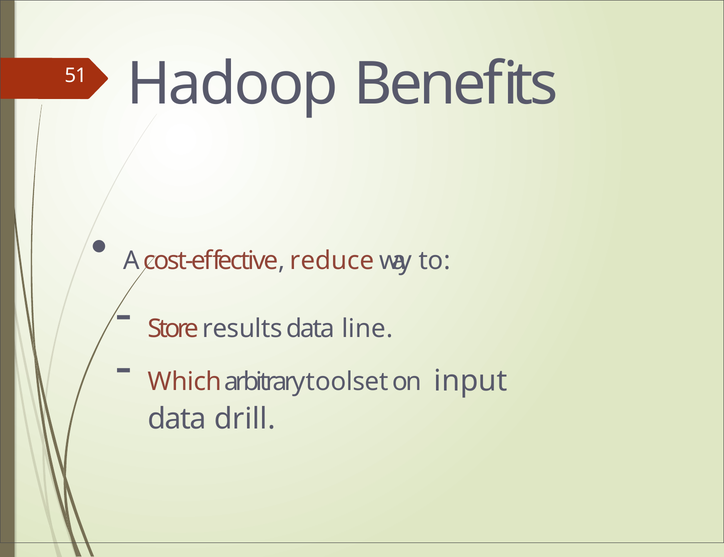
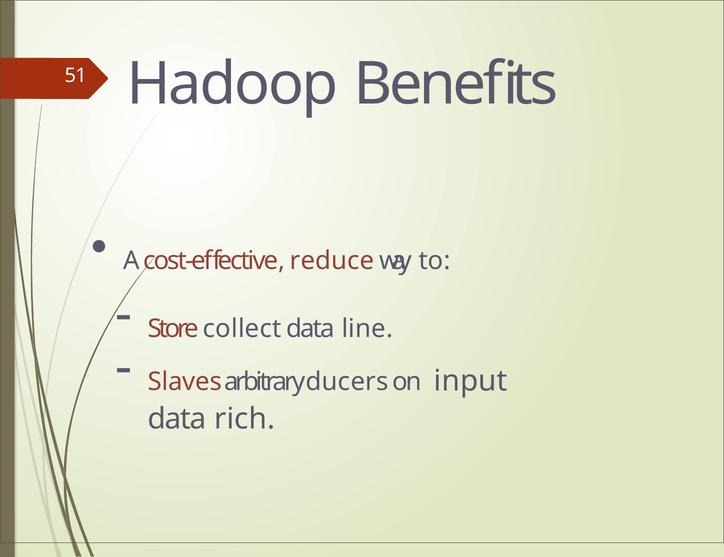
results: results -> collect (242, 329)
Which: Which -> Slaves (185, 382)
toolset: toolset -> ducers (347, 382)
drill: drill -> rich (245, 419)
